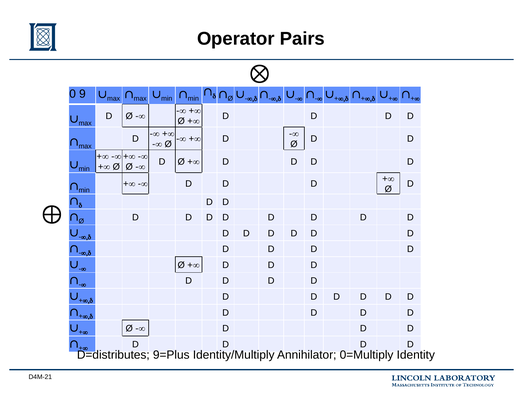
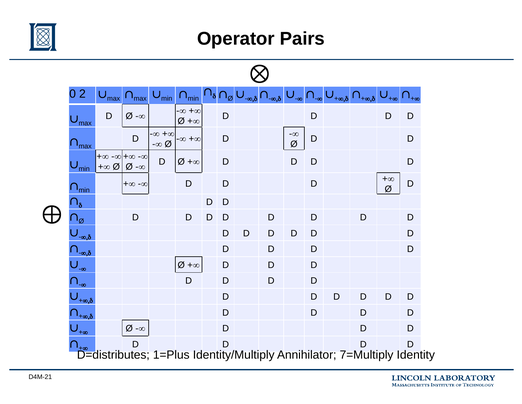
9: 9 -> 2 (82, 94)
9=Plus: 9=Plus -> 1=Plus (171, 355)
0=Multiply: 0=Multiply -> 7=Multiply (367, 355)
